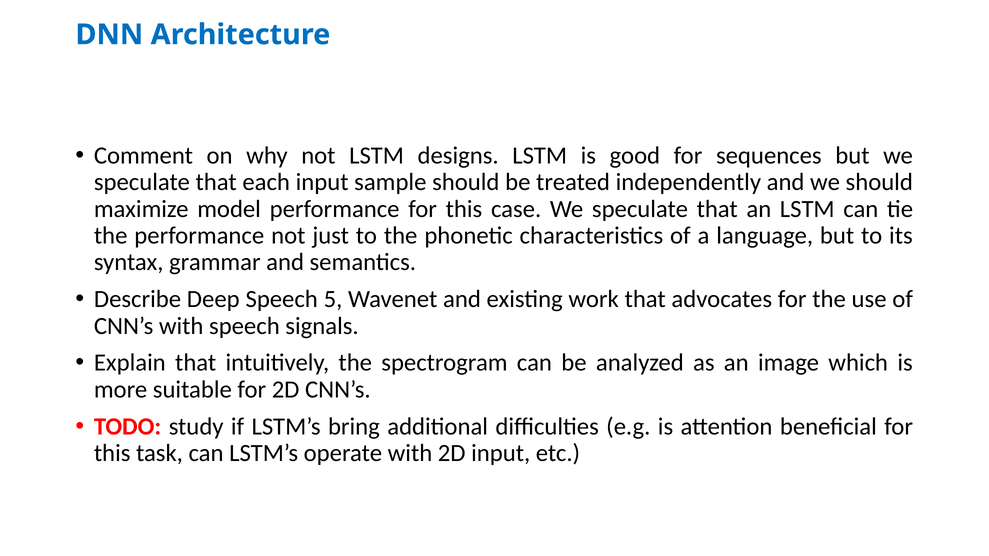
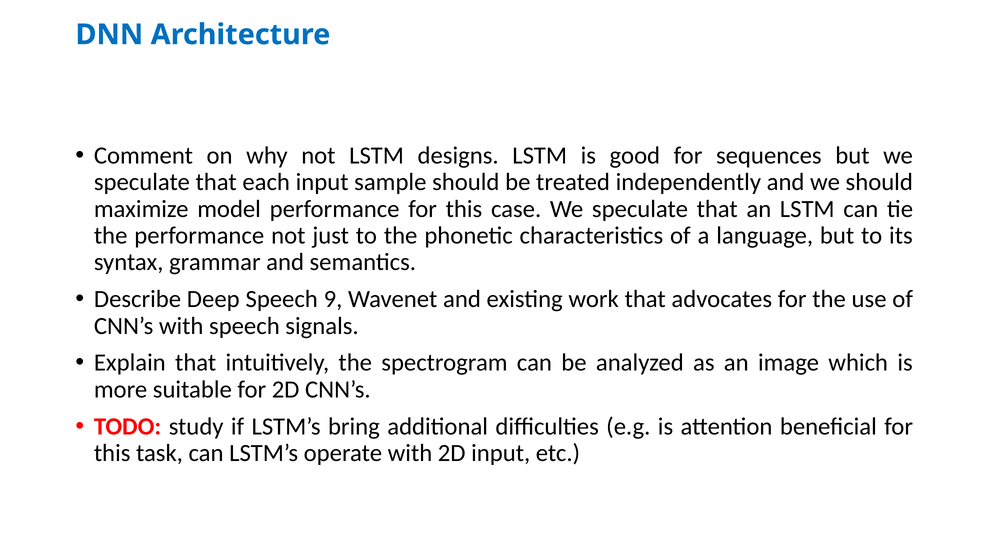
5: 5 -> 9 (333, 299)
